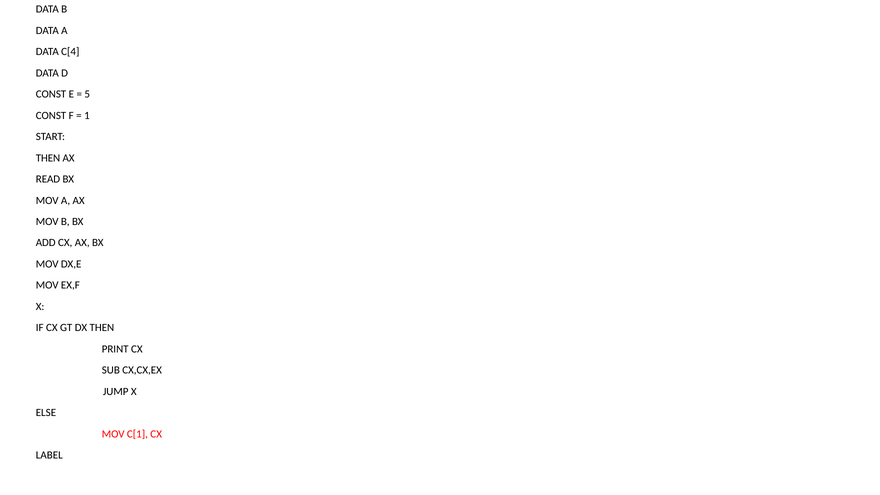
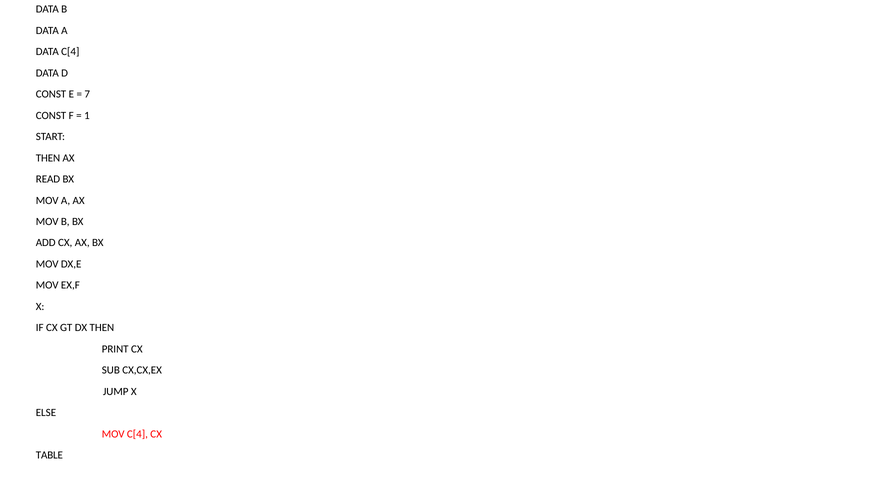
5: 5 -> 7 (87, 94)
MOV C[1: C[1 -> C[4 (137, 434)
LABEL: LABEL -> TABLE (49, 455)
